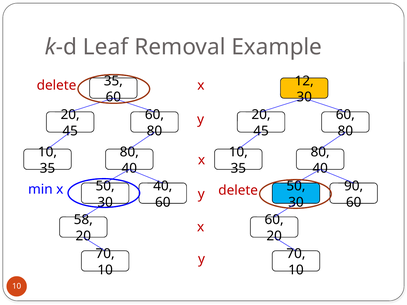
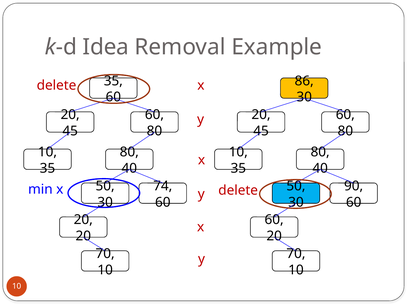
Leaf: Leaf -> Idea (106, 47)
12: 12 -> 86 (304, 81)
40: 40 -> 74 (163, 186)
58: 58 -> 20 (83, 220)
